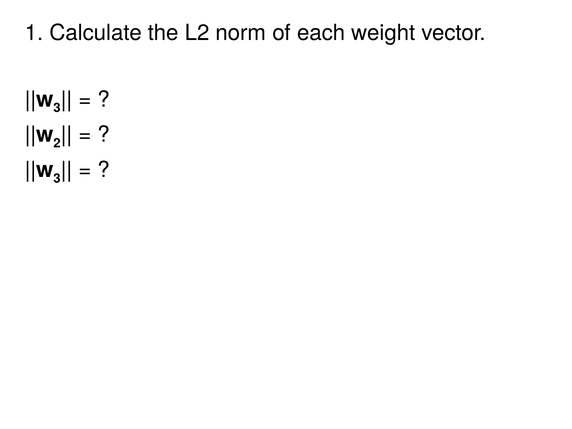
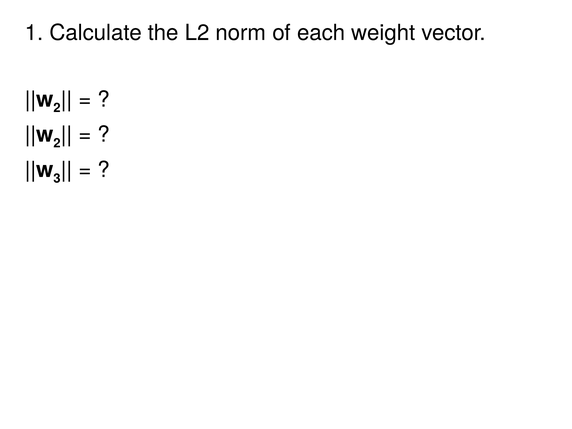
3: 3 -> 2 (57, 108)
